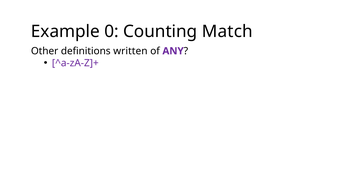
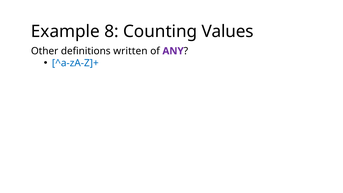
0: 0 -> 8 (111, 32)
Match: Match -> Values (228, 32)
^a-zA-Z]+ colour: purple -> blue (75, 63)
